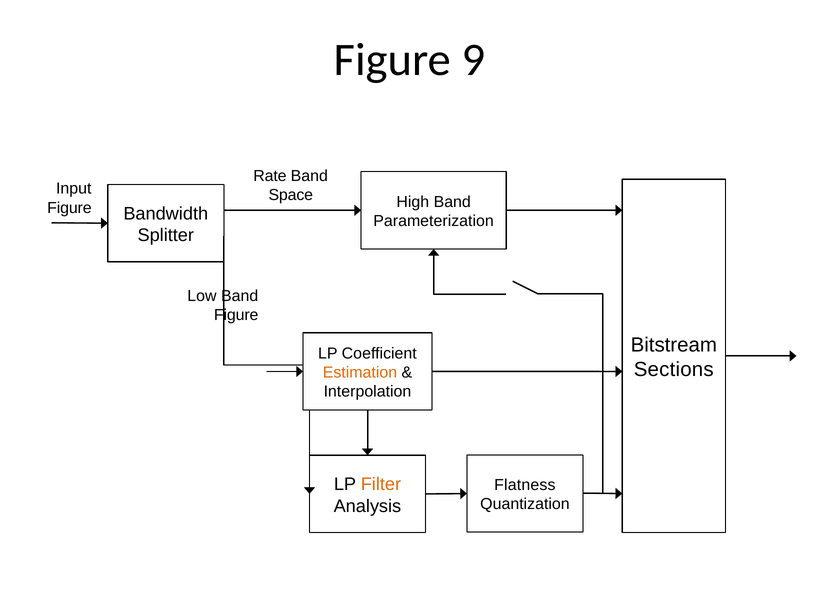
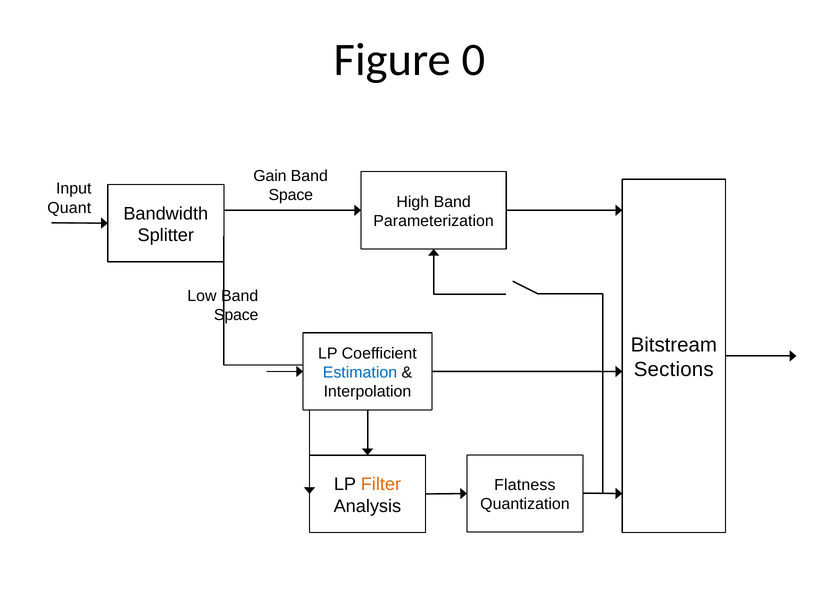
9: 9 -> 0 (473, 60)
Rate: Rate -> Gain (270, 176)
Figure: Figure -> Quant (69, 208)
Figure: Figure -> Space (236, 315)
Estimation colour: orange -> blue (360, 373)
